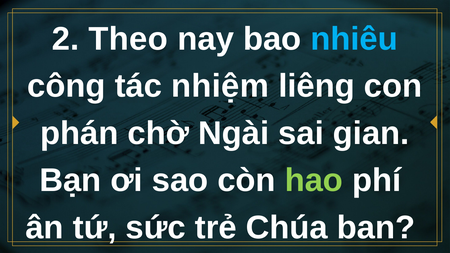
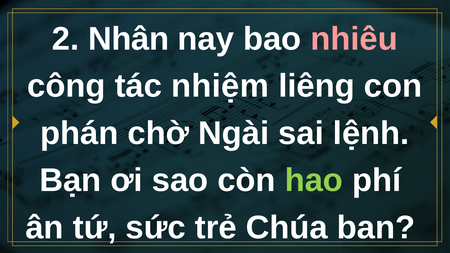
Theo: Theo -> Nhân (129, 39)
nhiêu colour: light blue -> pink (354, 39)
gian: gian -> lệnh (371, 133)
